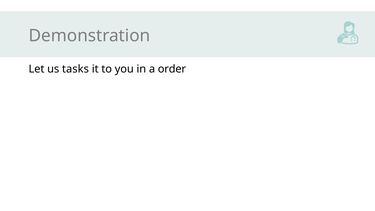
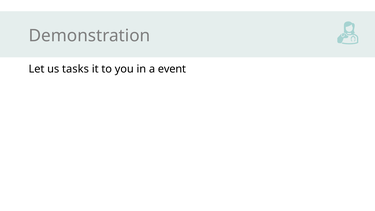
order: order -> event (172, 69)
